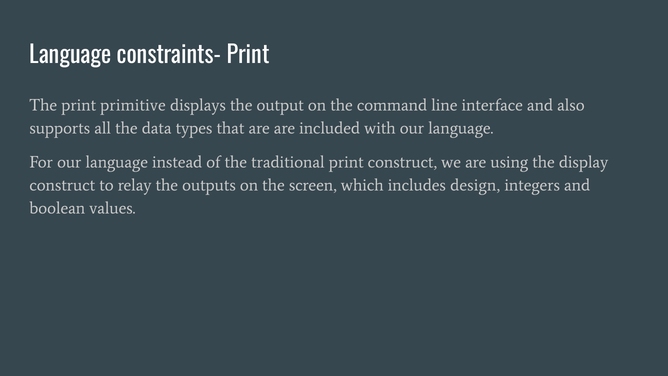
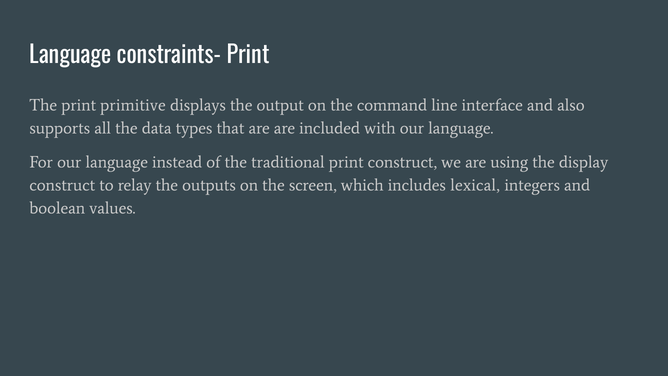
design: design -> lexical (475, 185)
